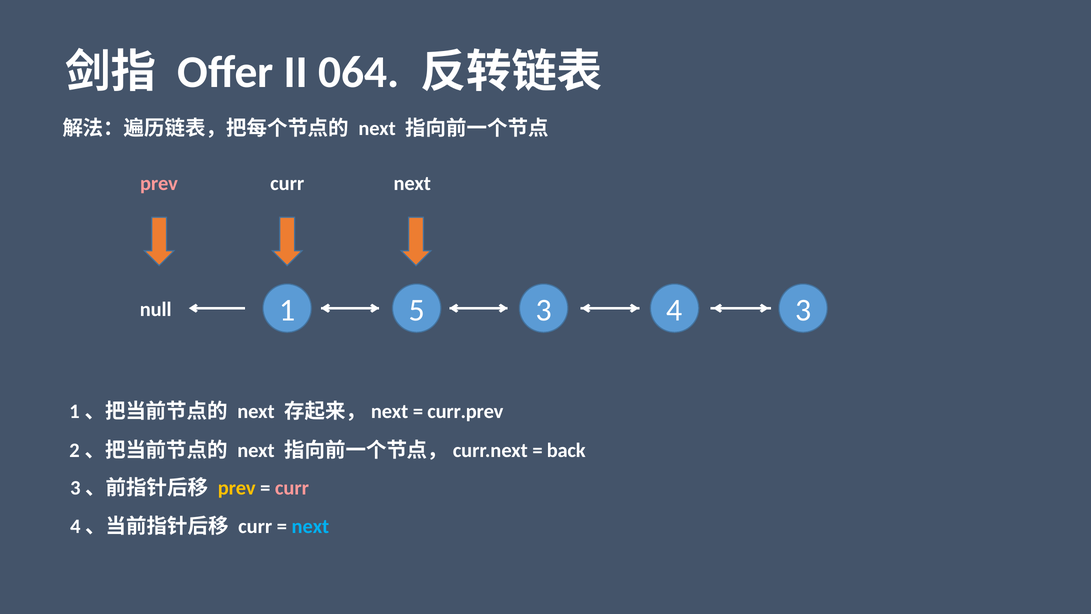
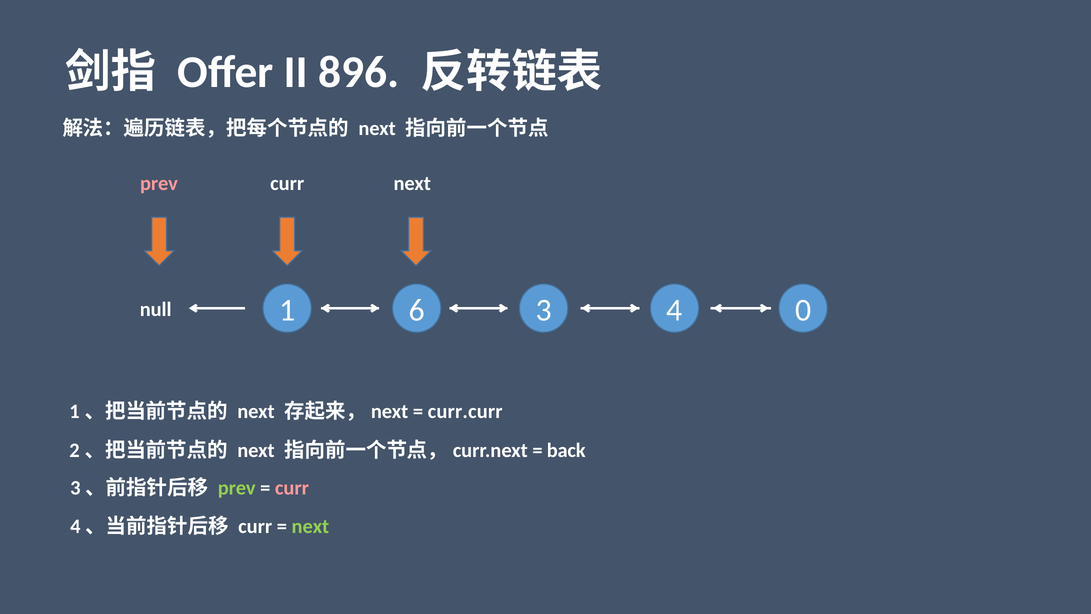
064: 064 -> 896 (359, 72)
5: 5 -> 6 (417, 310)
4 3: 3 -> 0 (803, 310)
curr.prev: curr.prev -> curr.curr (465, 411)
prev colour: yellow -> light green (237, 488)
next colour: light blue -> light green (310, 526)
